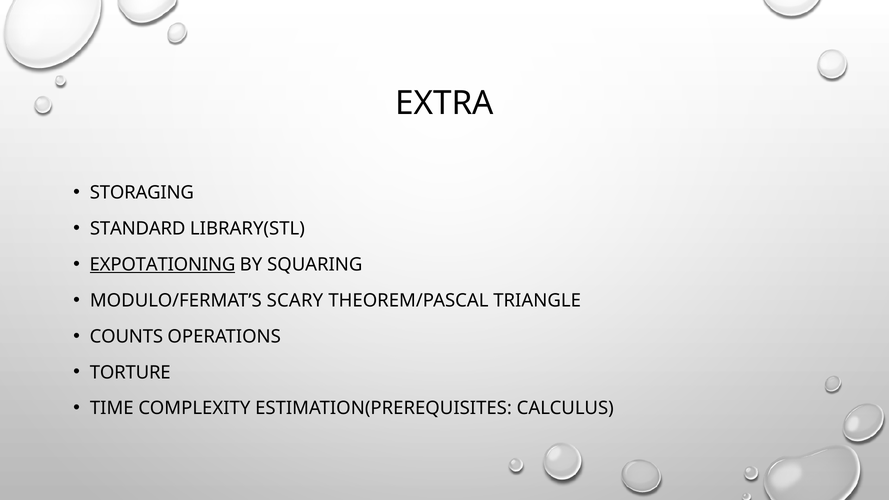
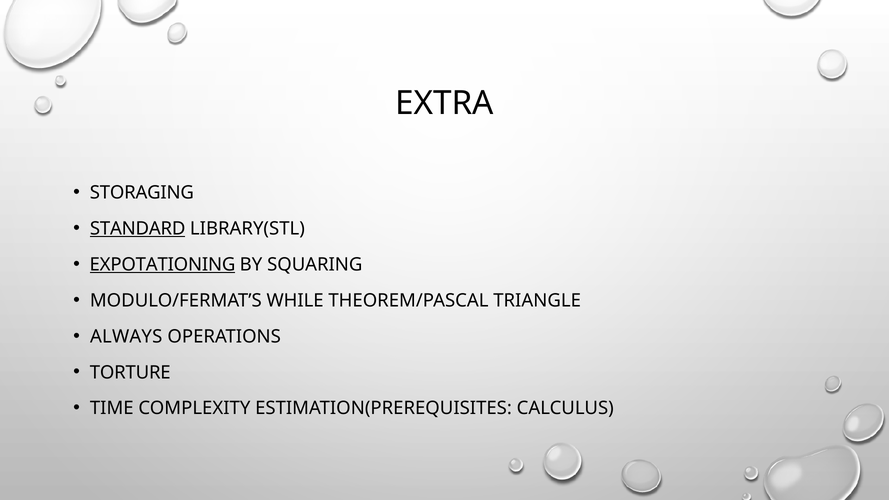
STANDARD underline: none -> present (138, 229)
SCARY: SCARY -> WHILE (295, 301)
COUNTS: COUNTS -> ALWAYS (126, 337)
